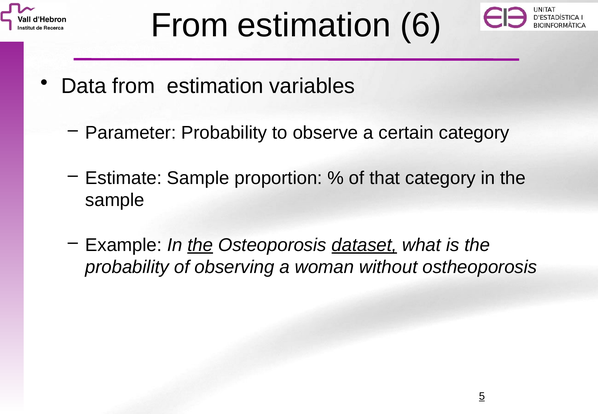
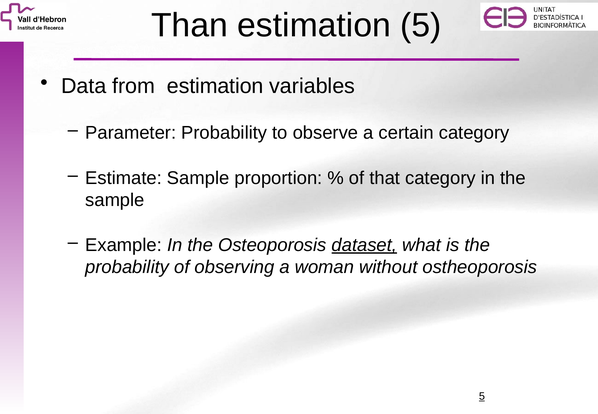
From: From -> Than (189, 25)
estimation 6: 6 -> 5 (421, 25)
the underline: present -> none (200, 245)
